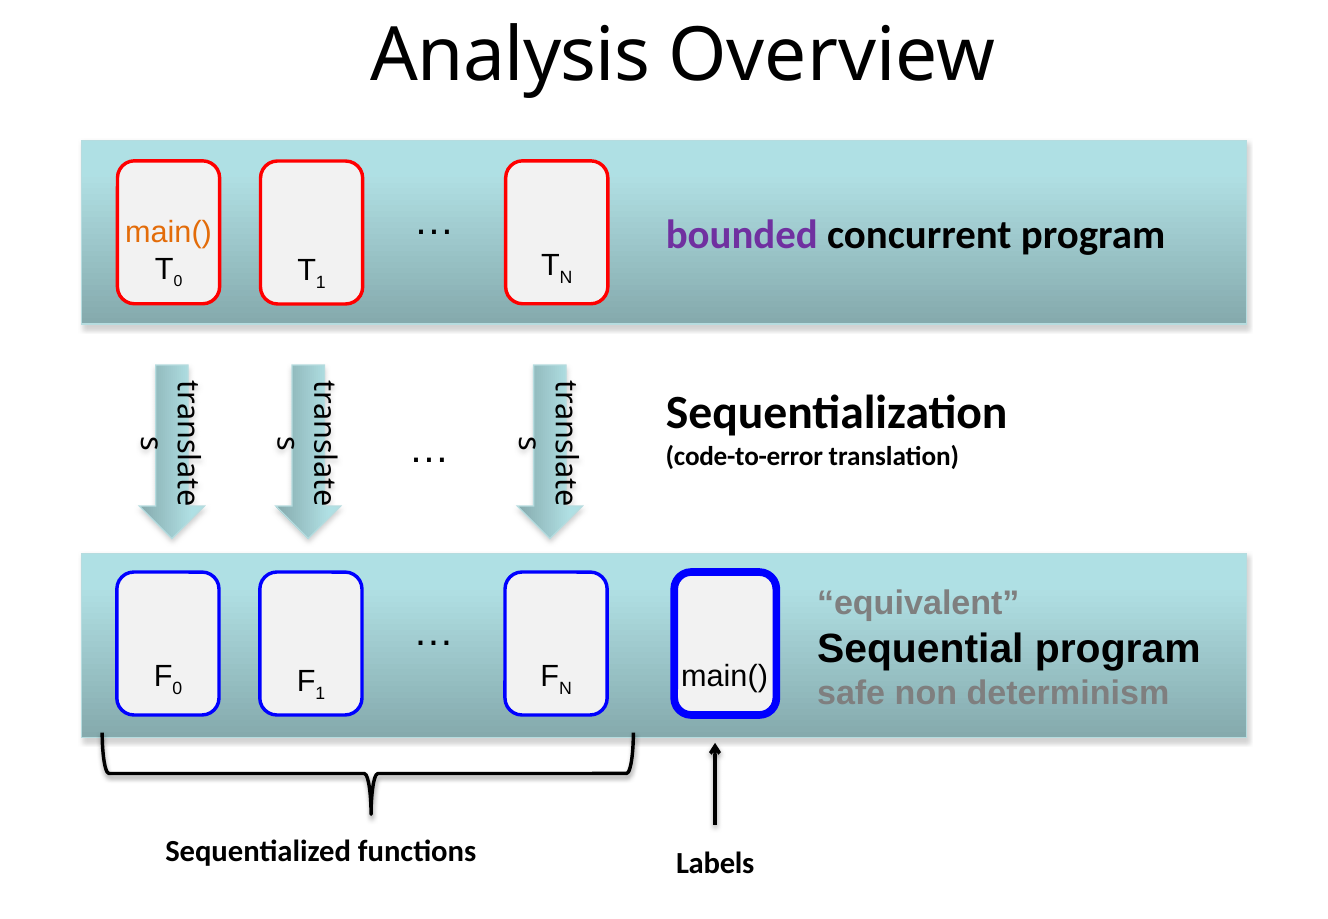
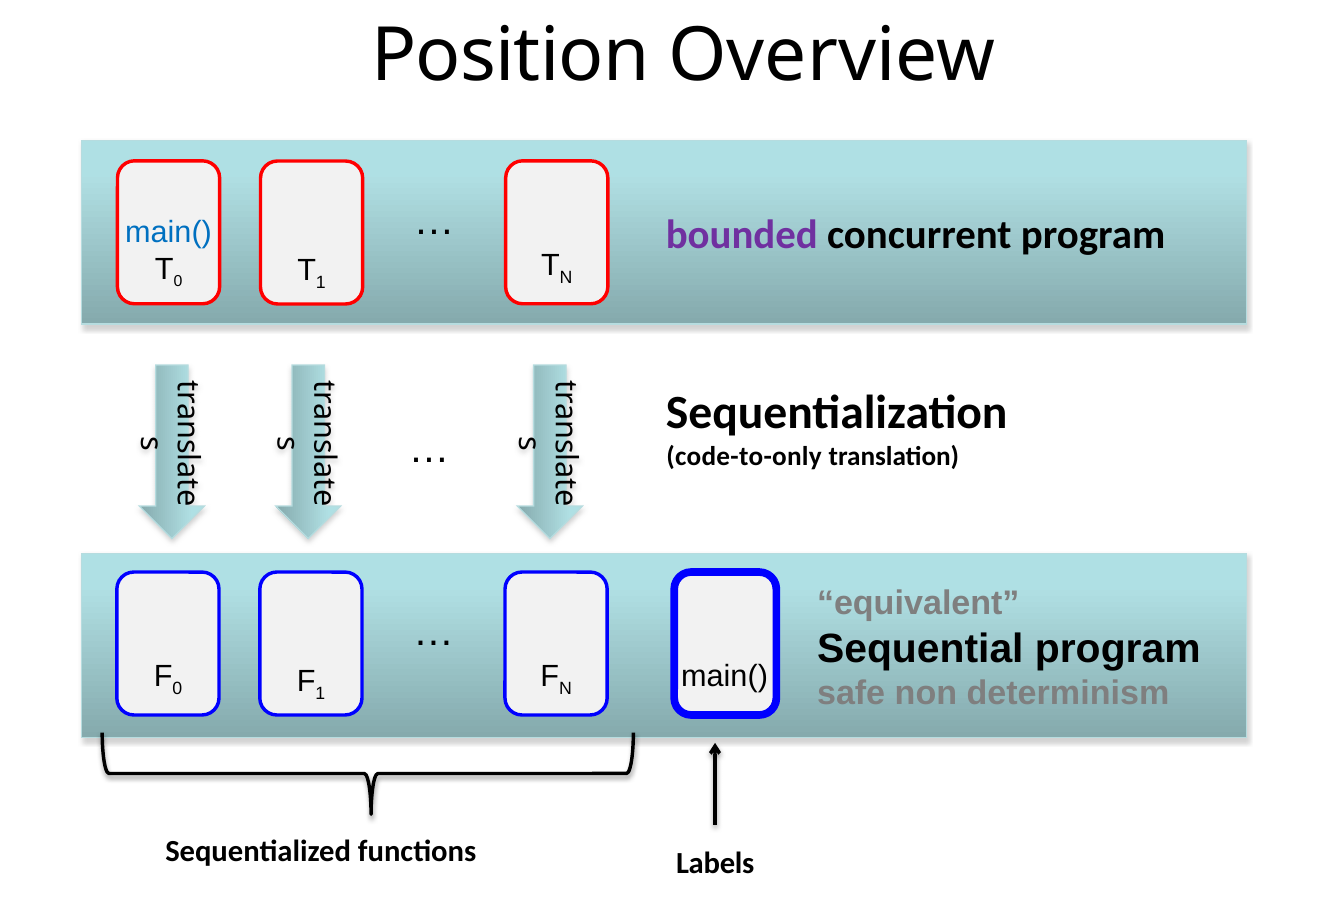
Analysis: Analysis -> Position (510, 56)
main( colour: orange -> blue (169, 233)
code-to-error: code-to-error -> code-to-only (744, 457)
